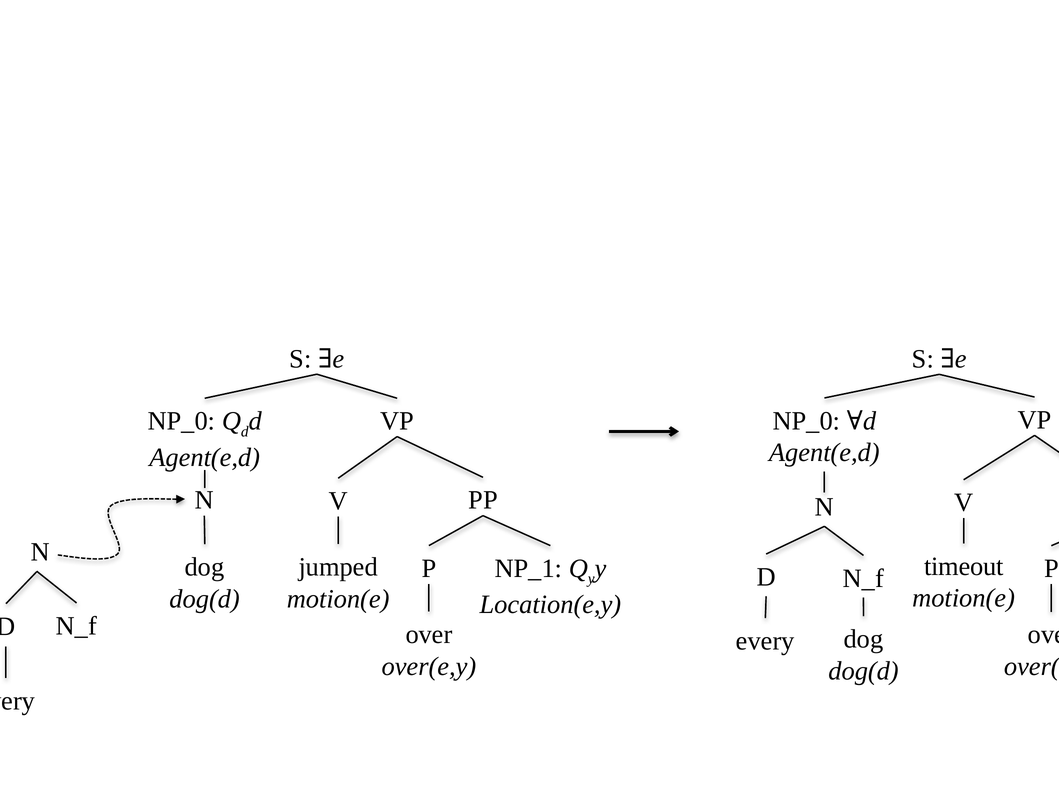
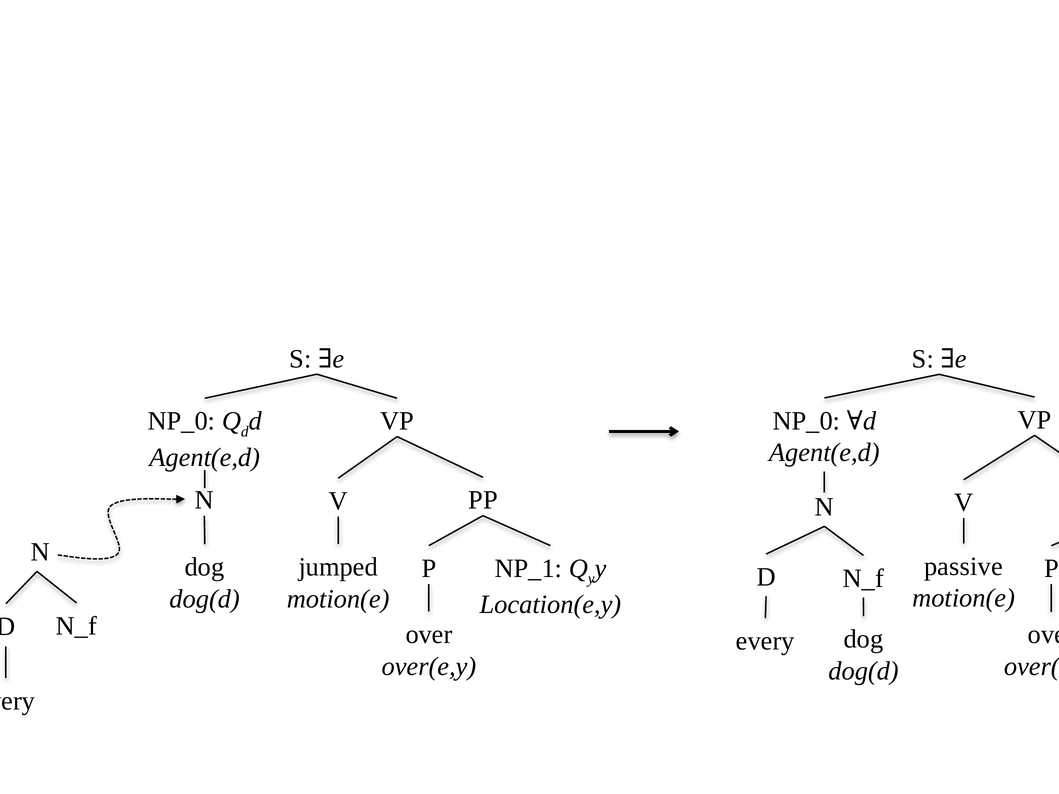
timeout: timeout -> passive (964, 567)
